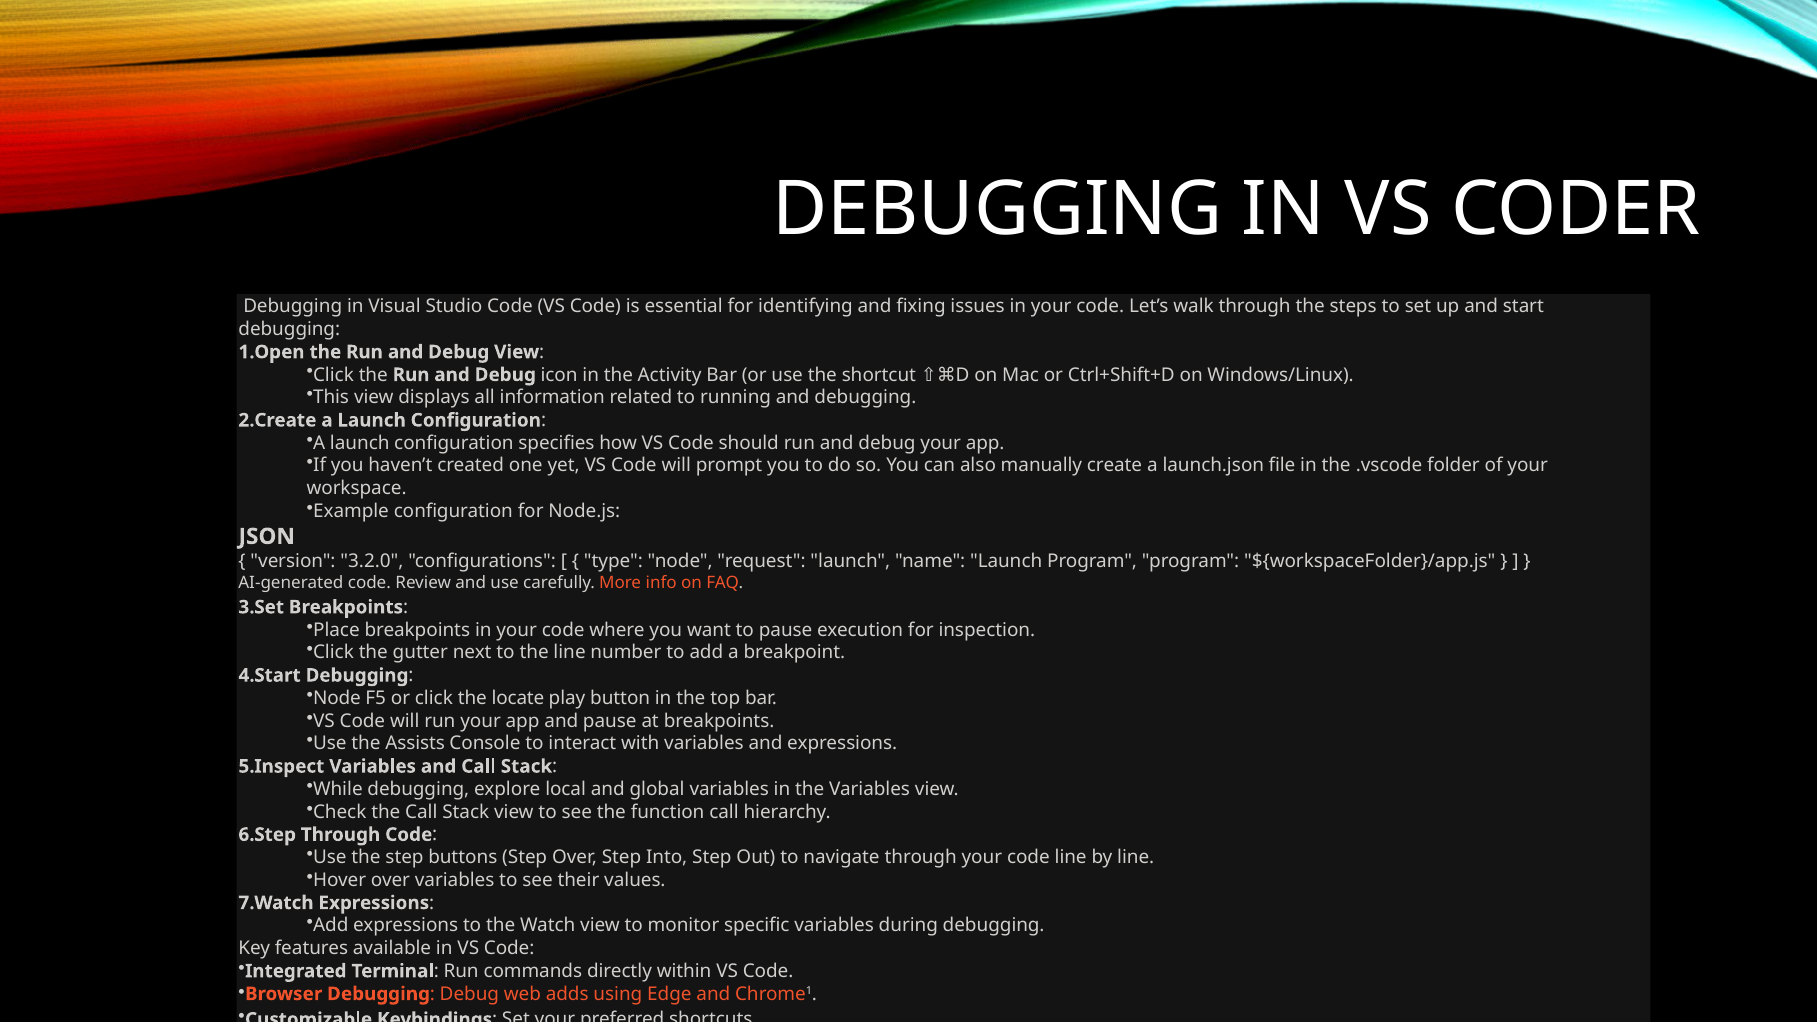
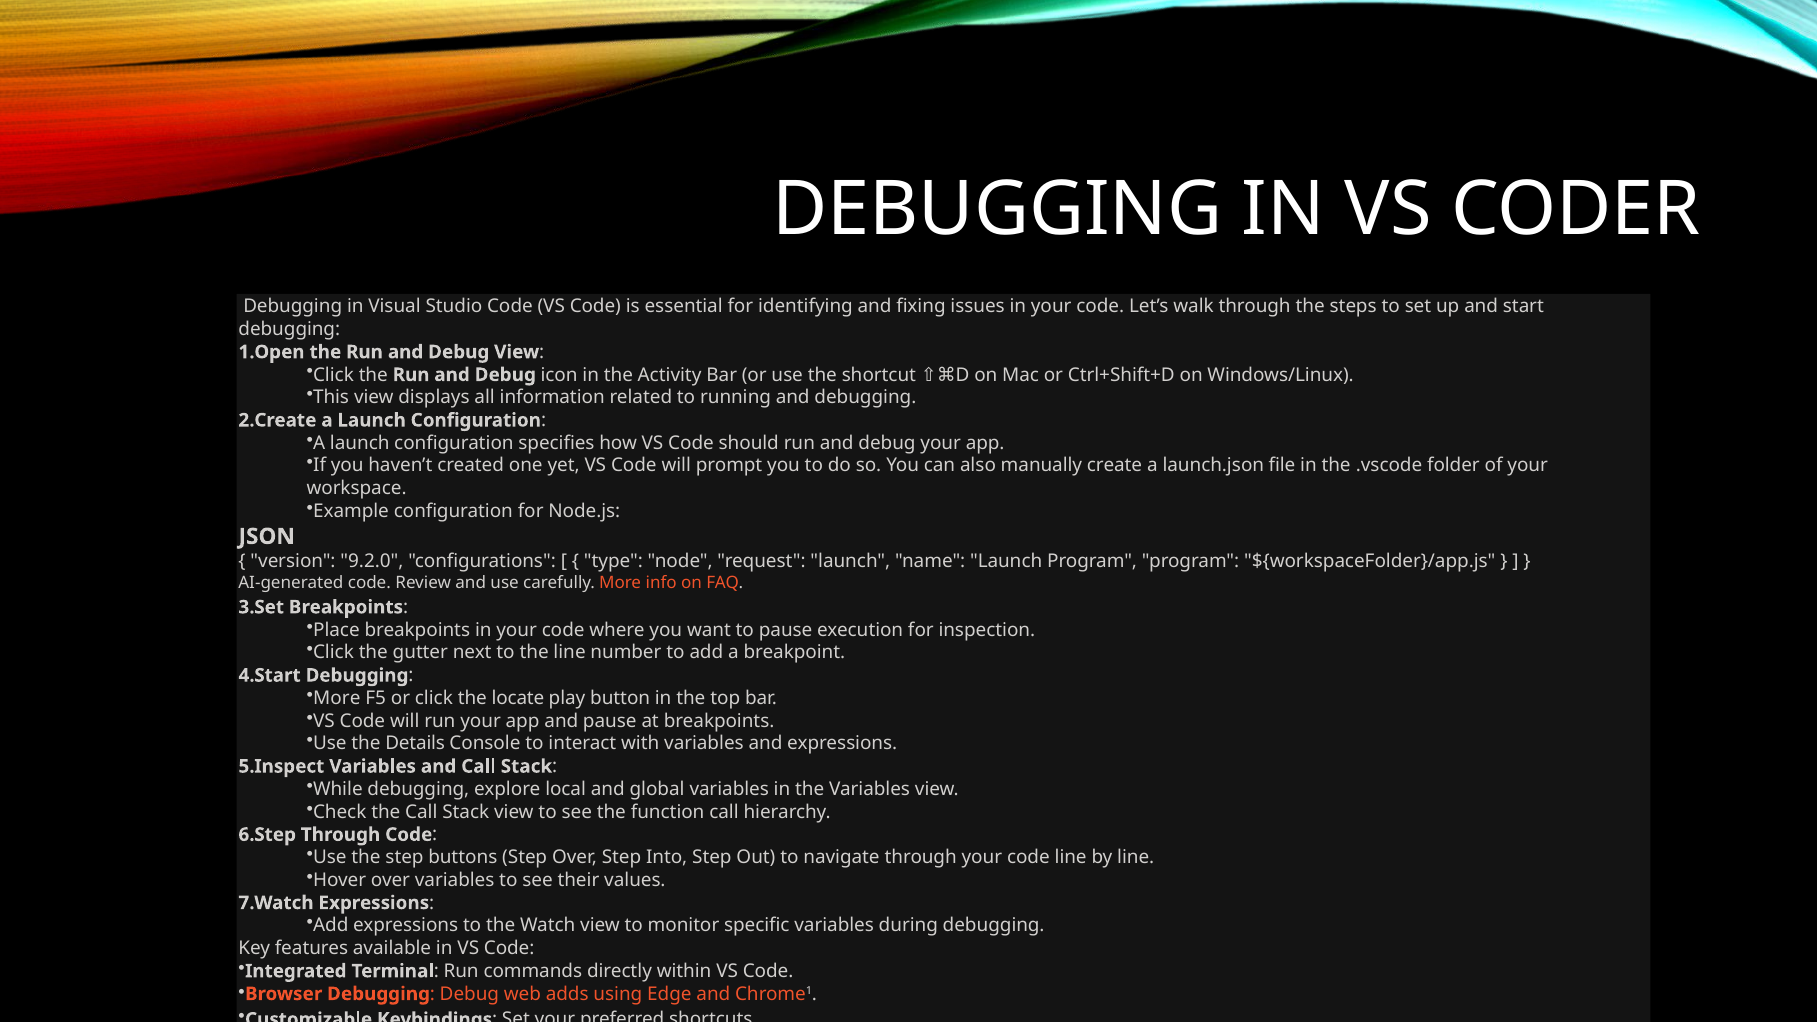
3.2.0: 3.2.0 -> 9.2.0 (372, 561)
Node: Node -> More (337, 698)
Assists: Assists -> Details (415, 744)
